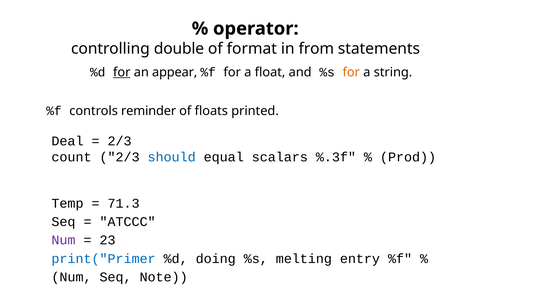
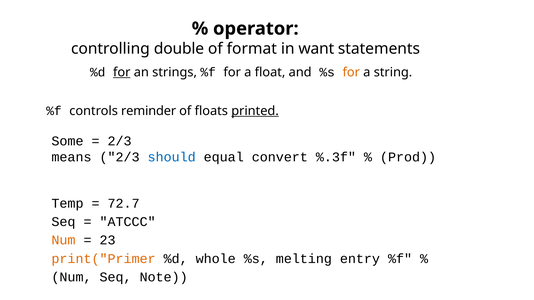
from: from -> want (316, 49)
appear: appear -> strings (175, 72)
printed underline: none -> present (255, 111)
Deal: Deal -> Some (67, 141)
count: count -> means (71, 157)
scalars: scalars -> convert (280, 157)
71.3: 71.3 -> 72.7 (124, 204)
Num colour: purple -> orange (63, 241)
print("Primer colour: blue -> orange (104, 259)
doing: doing -> whole (216, 259)
